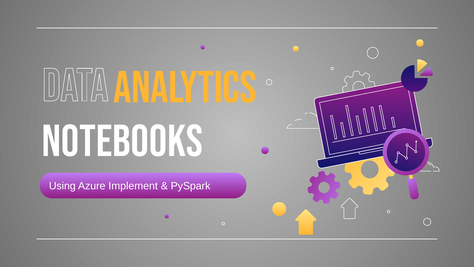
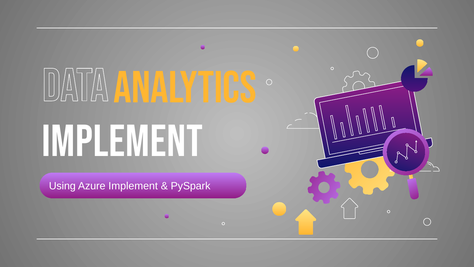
Notebooks: Notebooks -> Implement (122, 141)
